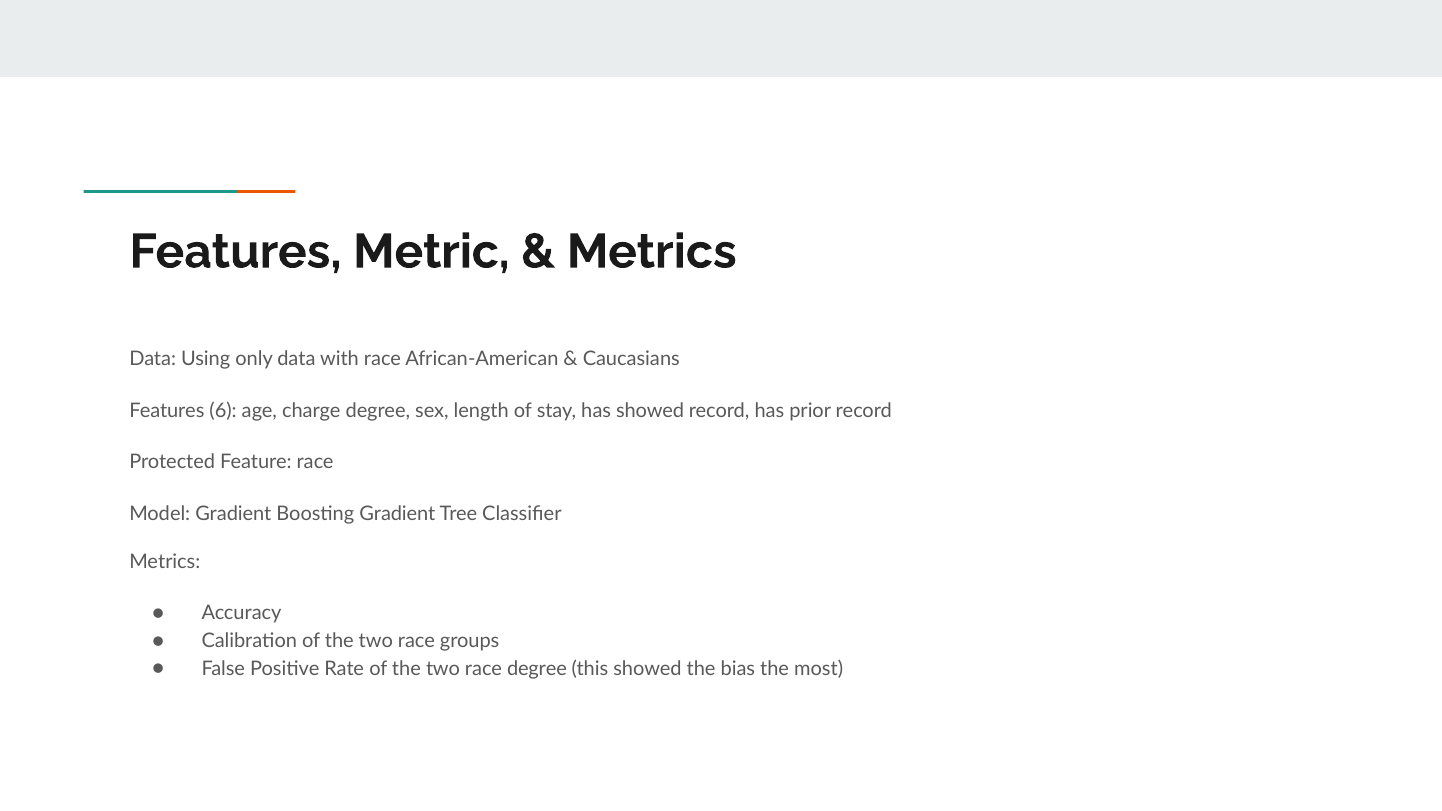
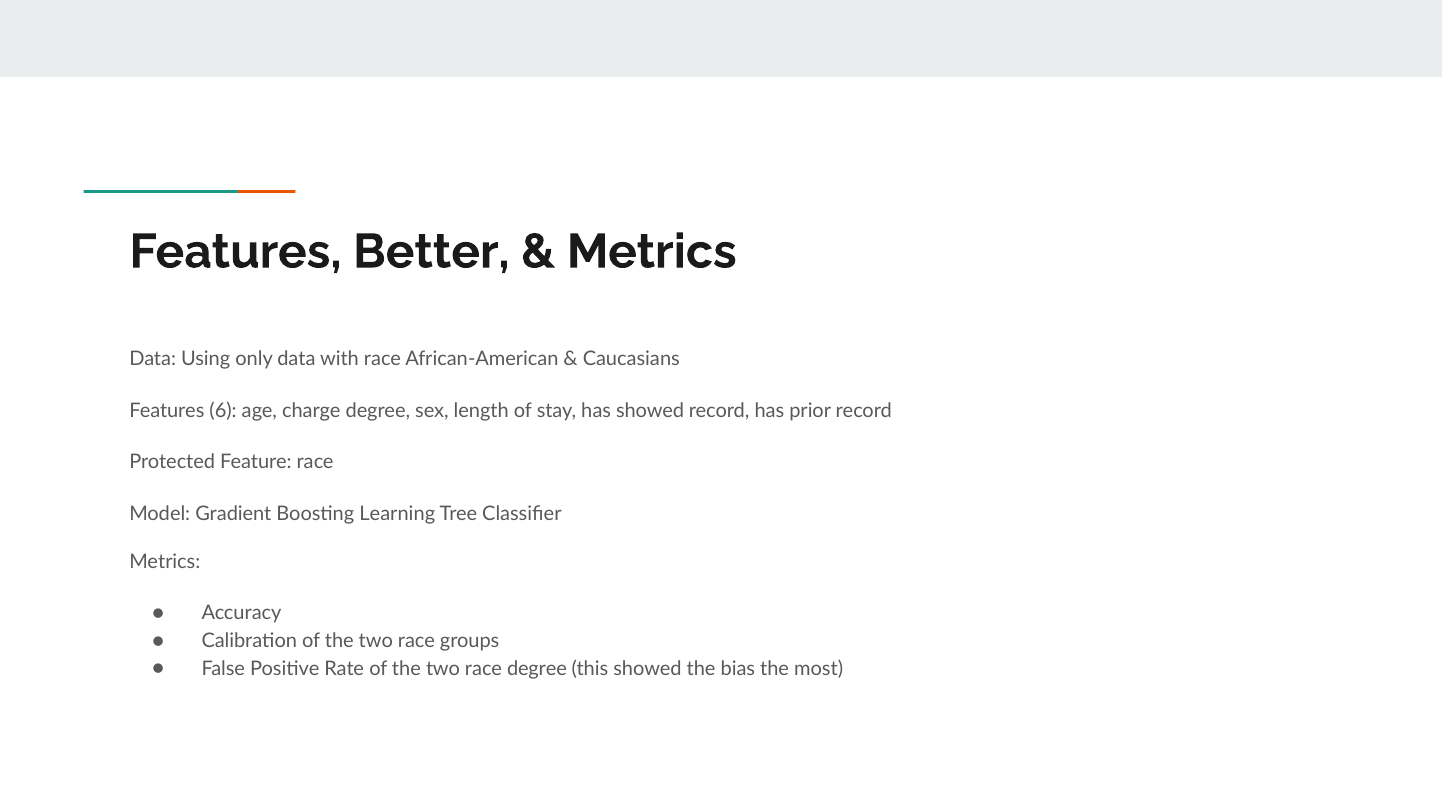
Metric: Metric -> Better (431, 252)
Boosting Gradient: Gradient -> Learning (397, 514)
